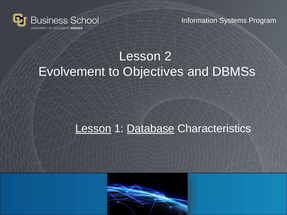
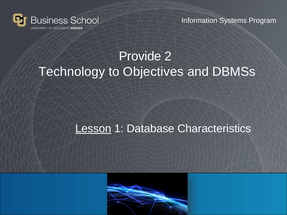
Lesson: Lesson -> Provide (140, 56)
Evolvement: Evolvement -> Technology (72, 72)
Database underline: present -> none (151, 129)
